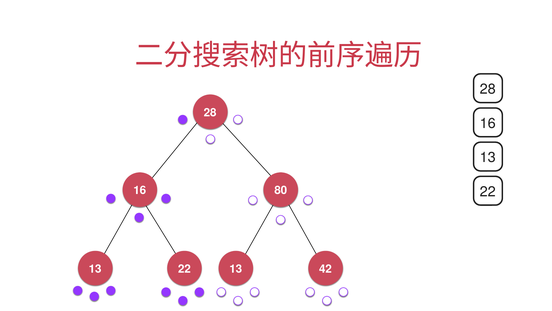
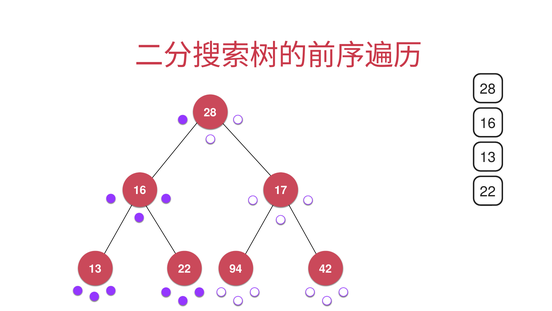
80: 80 -> 17 (281, 190)
22 13: 13 -> 94 (236, 268)
